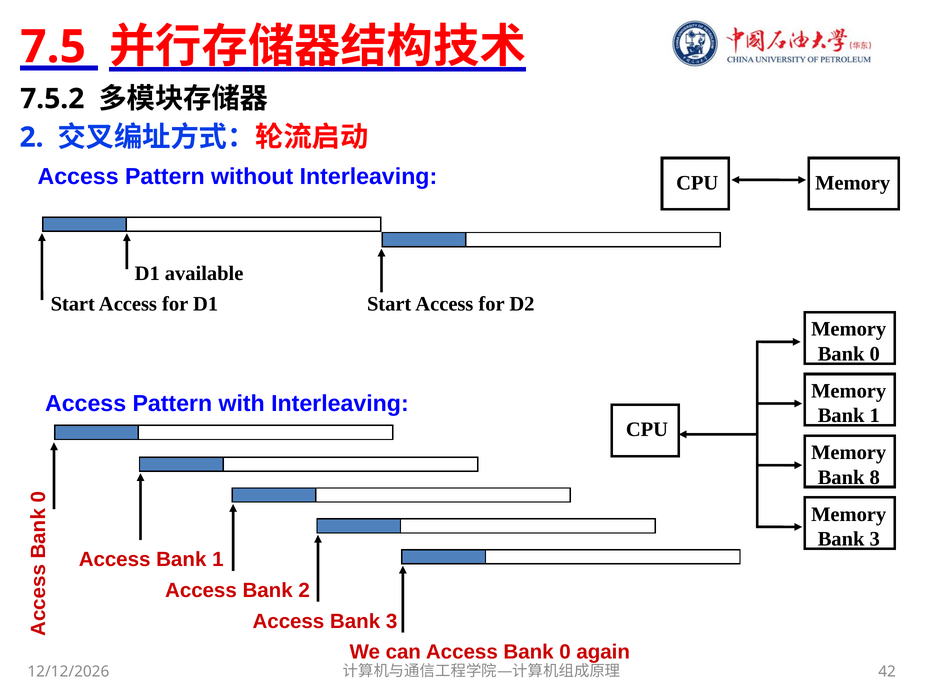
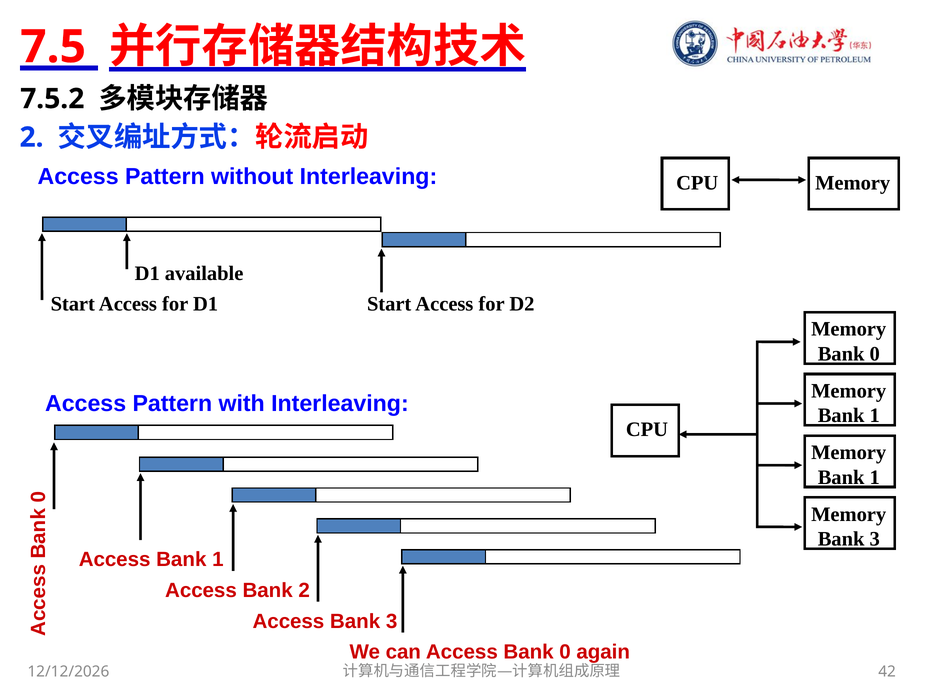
8: 8 -> 1 (875, 478)
